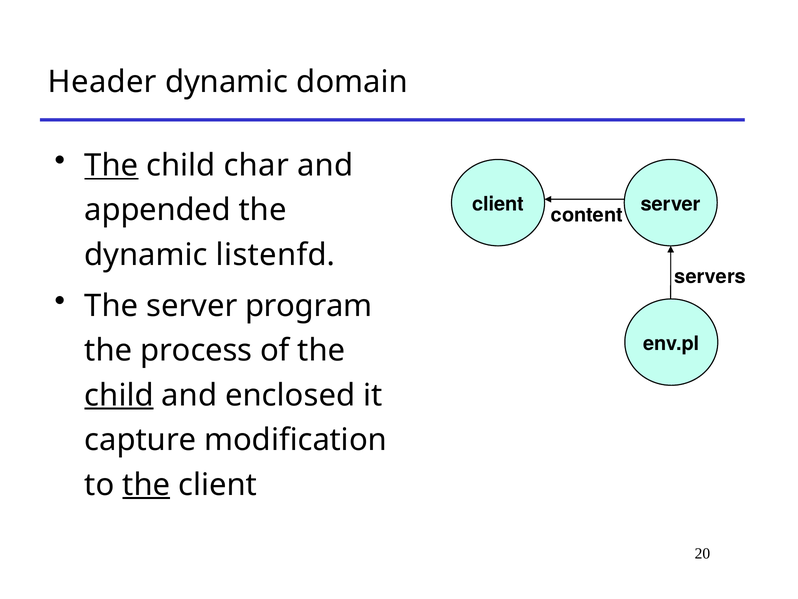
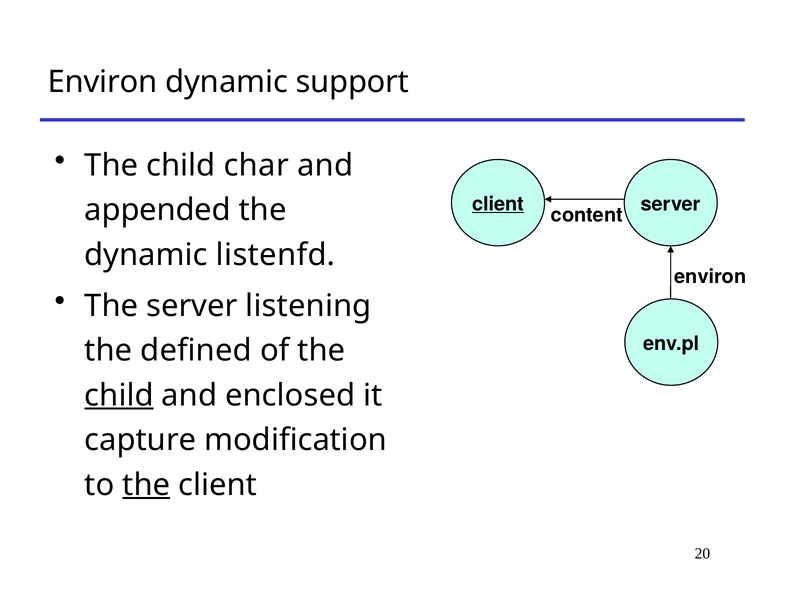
Header: Header -> Environ (103, 82)
domain: domain -> support (352, 82)
The underline: present -> none (111, 165)
client underline: none -> present (498, 204)
servers: servers -> environ (710, 276)
program: program -> listening (309, 306)
process: process -> defined (196, 350)
